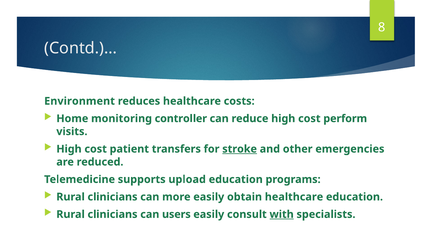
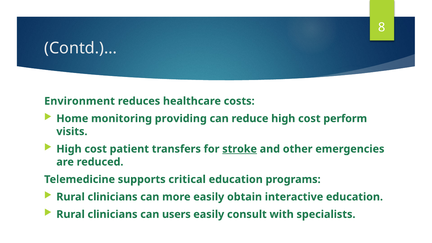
controller: controller -> providing (181, 119)
upload: upload -> critical (187, 179)
obtain healthcare: healthcare -> interactive (294, 197)
with underline: present -> none (282, 214)
